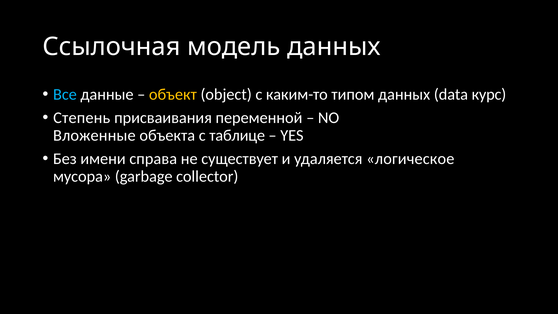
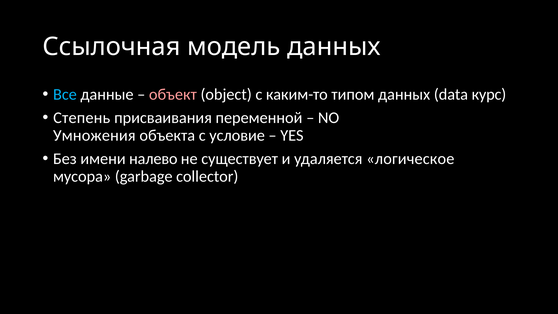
объект colour: yellow -> pink (173, 94)
Вложенные: Вложенные -> Умножения (94, 135)
таблице: таблице -> условие (237, 135)
справа: справа -> налево (153, 159)
